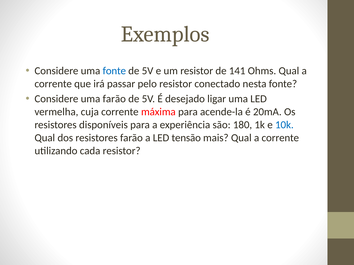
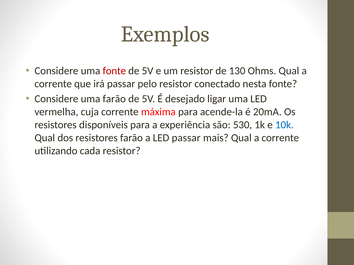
fonte colour: blue -> red (114, 71)
141: 141 -> 130 (237, 71)
180: 180 -> 530 (243, 125)
LED tensão: tensão -> passar (186, 138)
